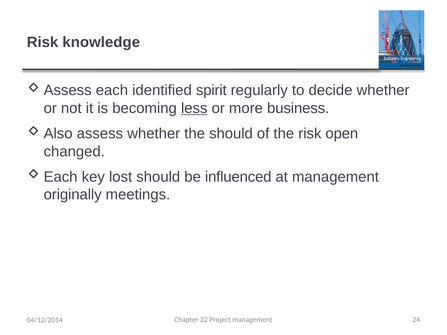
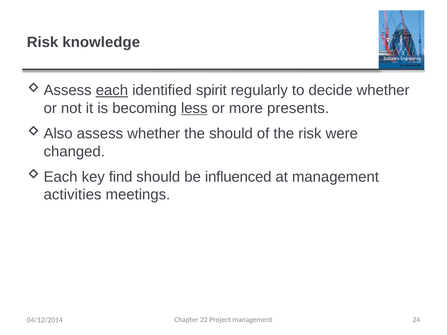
each underline: none -> present (112, 90)
business: business -> presents (298, 108)
open: open -> were (342, 134)
lost: lost -> find (121, 177)
originally: originally -> activities (73, 195)
